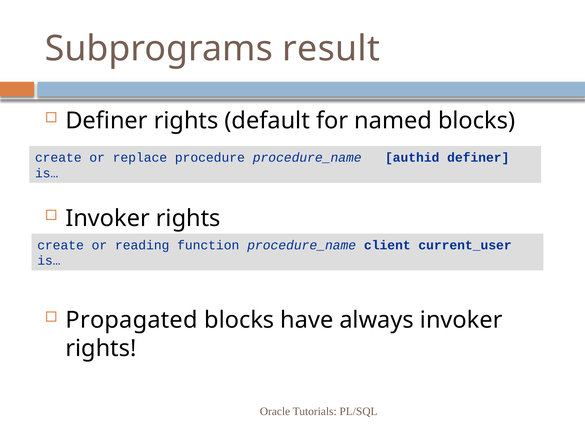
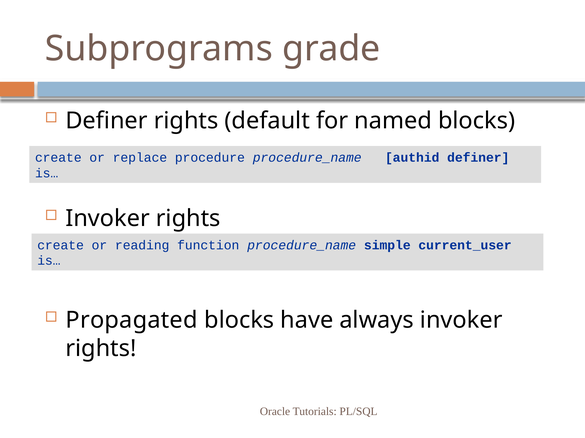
result: result -> grade (331, 49)
client: client -> simple (387, 246)
